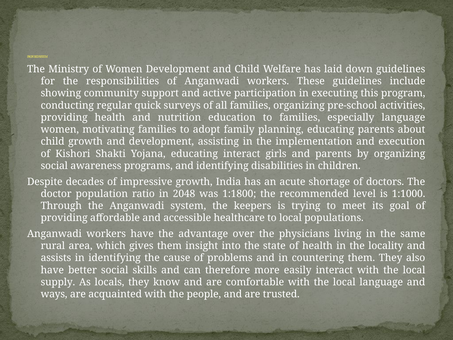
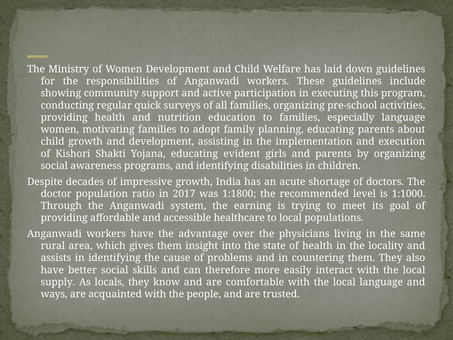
educating interact: interact -> evident (242, 154)
2048: 2048 -> 2017 (184, 194)
keepers: keepers -> earning (253, 206)
